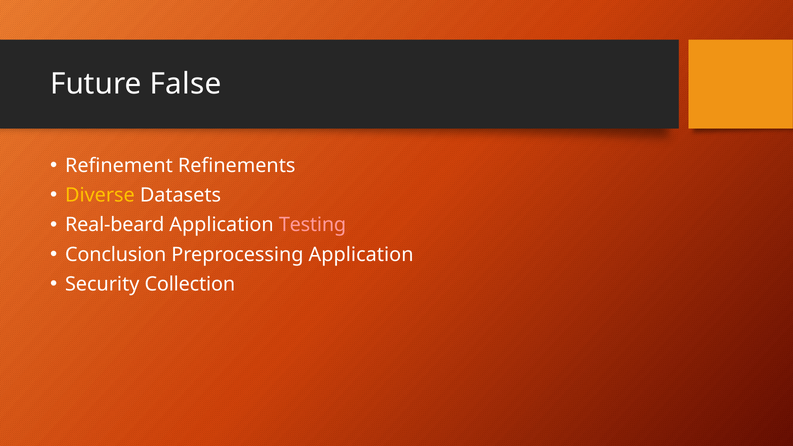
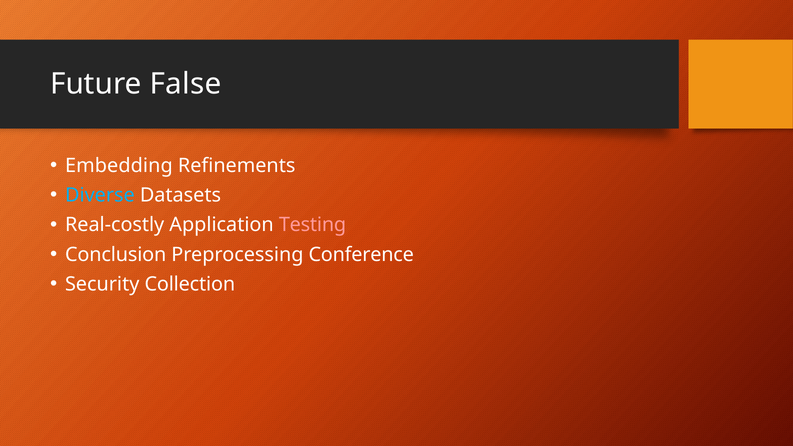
Refinement: Refinement -> Embedding (119, 166)
Diverse colour: yellow -> light blue (100, 195)
Real-beard: Real-beard -> Real-costly (115, 225)
Preprocessing Application: Application -> Conference (361, 255)
